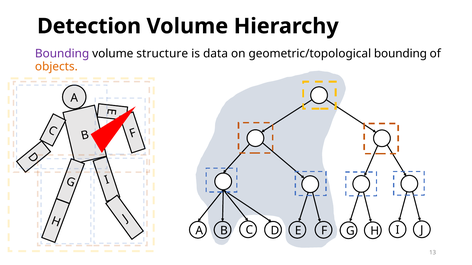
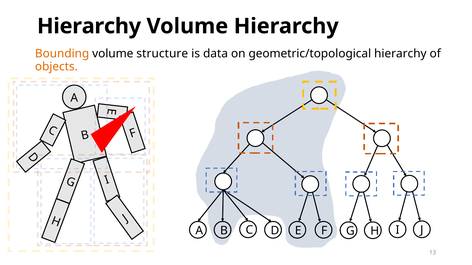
Detection: Detection -> Hierarchy (89, 26)
Bounding colour: purple -> orange (62, 54)
geometric/topological bounding: bounding -> hierarchy (400, 54)
